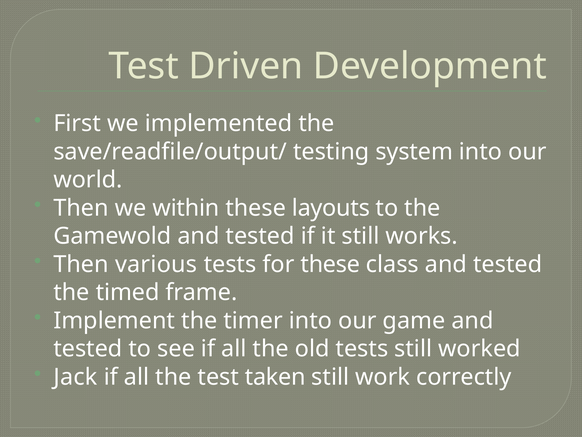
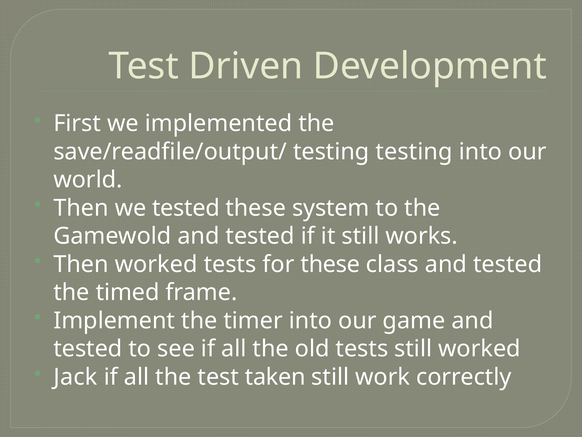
testing system: system -> testing (414, 151)
we within: within -> tested (186, 208)
layouts: layouts -> system (331, 208)
Then various: various -> worked (156, 264)
